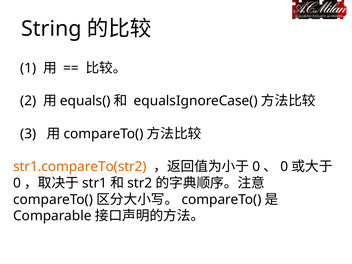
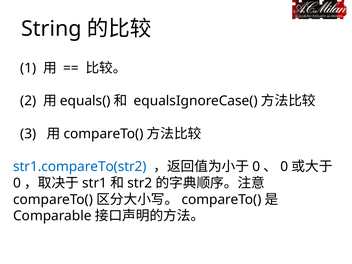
str1.compareTo(str2 colour: orange -> blue (80, 167)
